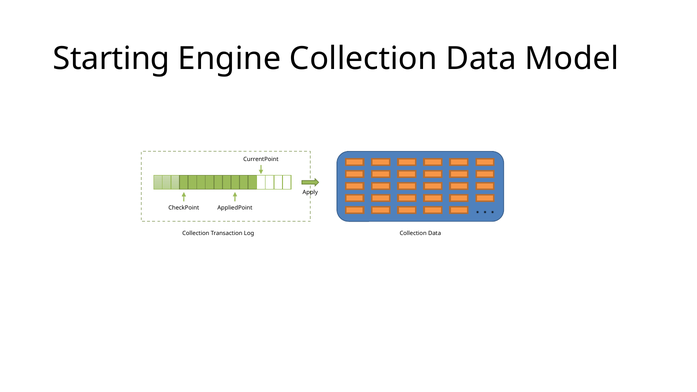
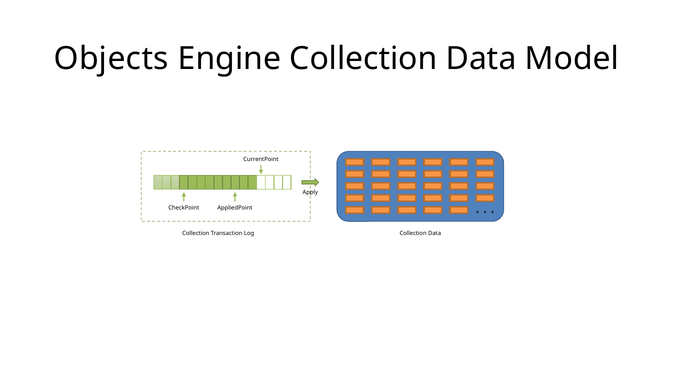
Starting: Starting -> Objects (111, 59)
